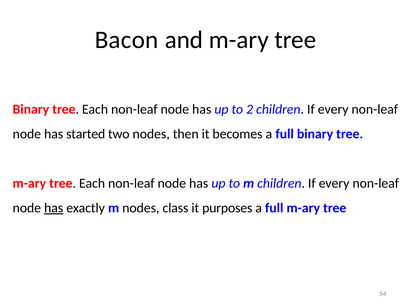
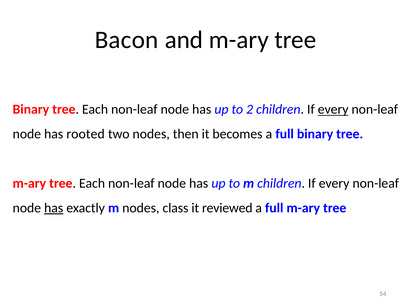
every underline: none -> present (333, 110)
started: started -> rooted (86, 134)
purposes: purposes -> reviewed (227, 208)
